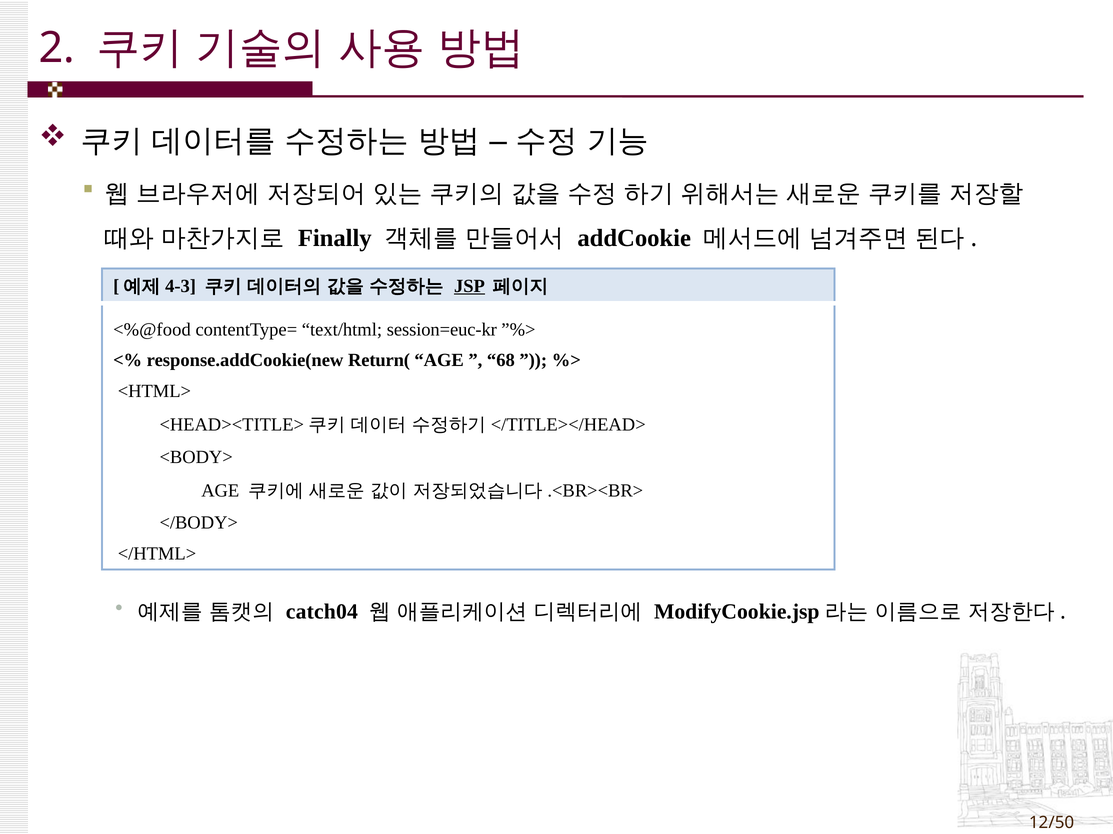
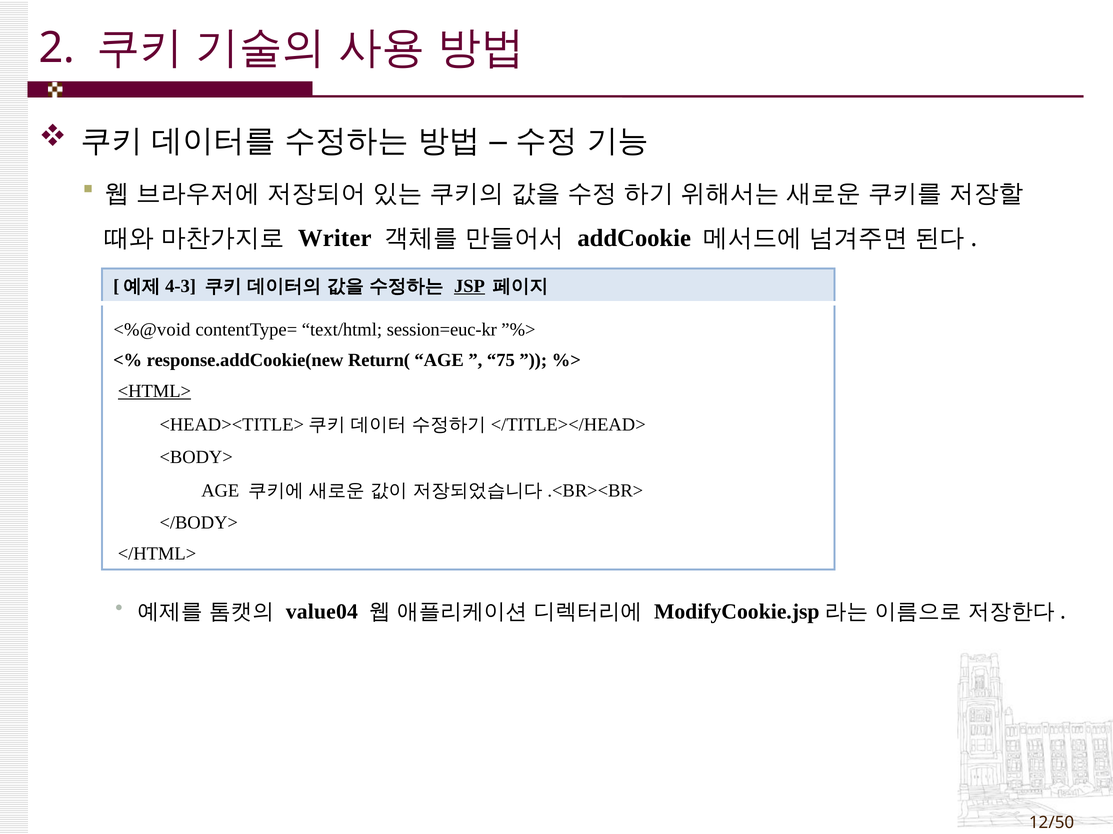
Finally: Finally -> Writer (335, 238)
<%@food: <%@food -> <%@void (152, 330)
68: 68 -> 75 (501, 361)
<HTML> underline: none -> present (154, 392)
catch04: catch04 -> value04 (322, 612)
